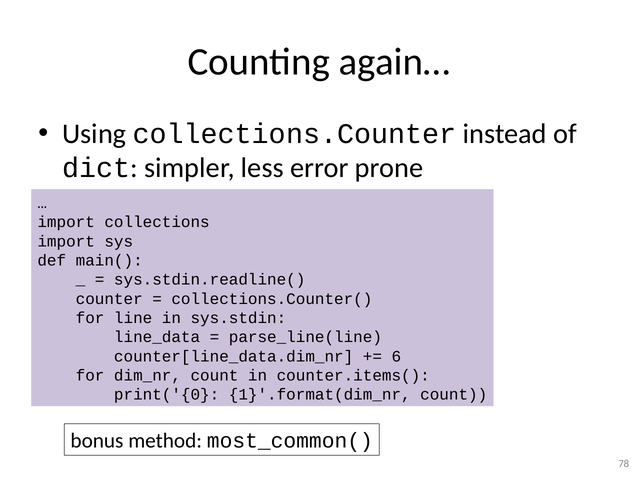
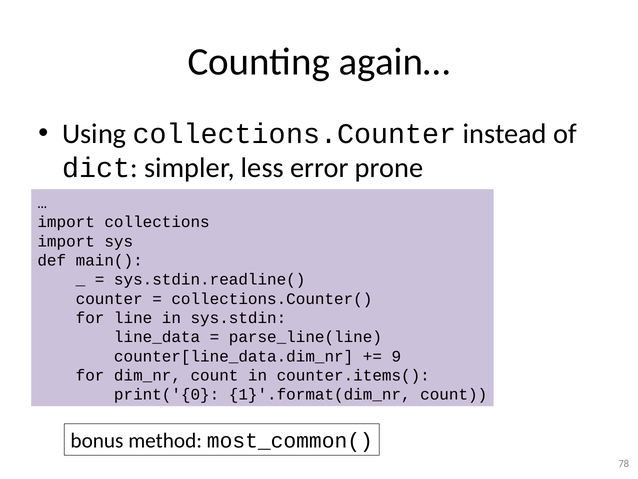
6: 6 -> 9 (396, 356)
